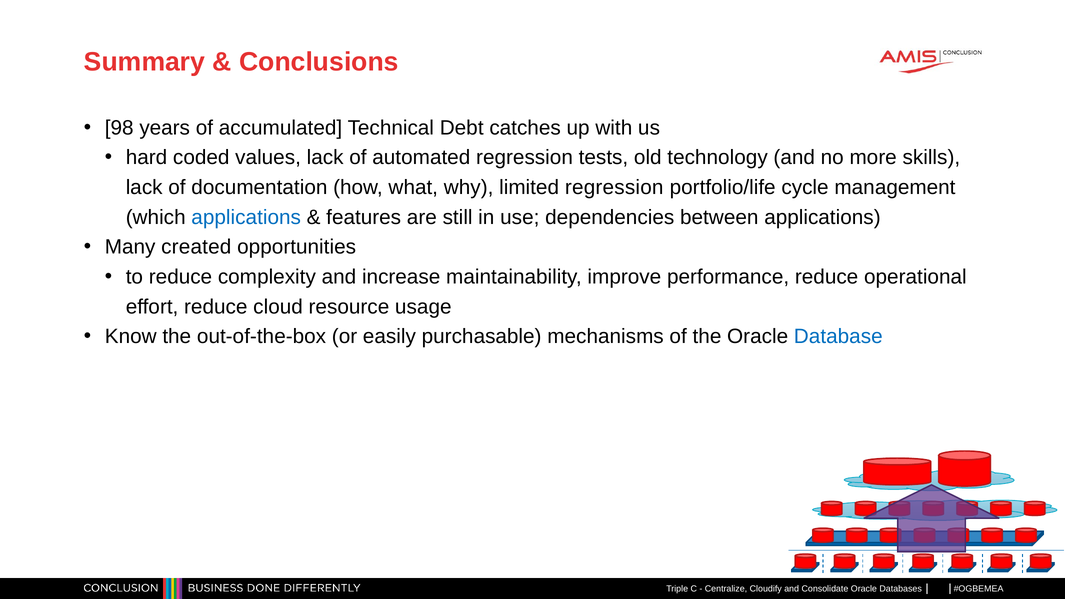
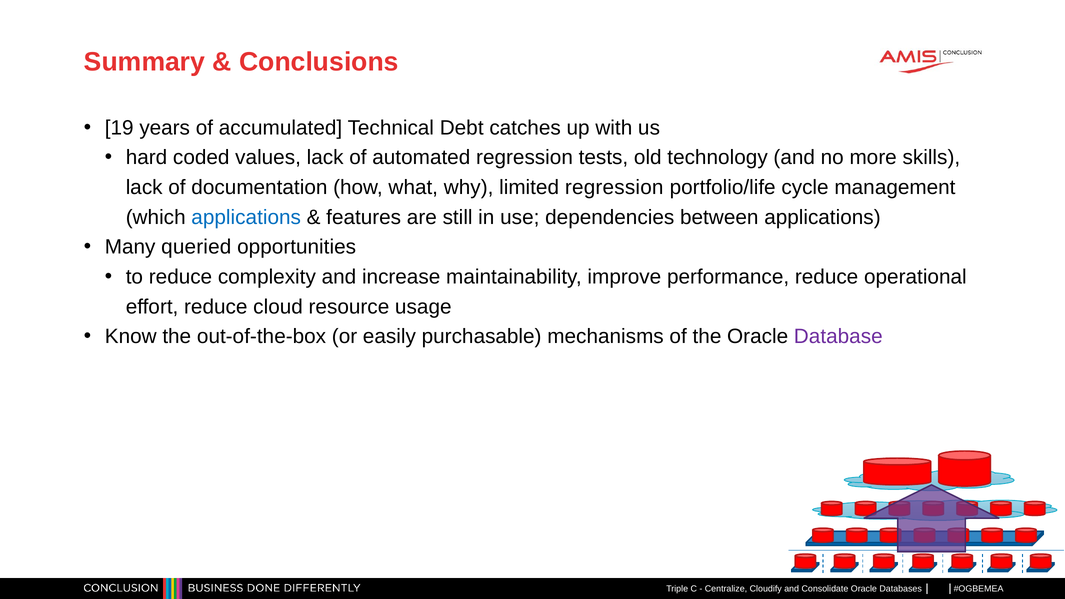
98: 98 -> 19 (119, 128)
created: created -> queried (196, 247)
Database colour: blue -> purple (838, 337)
